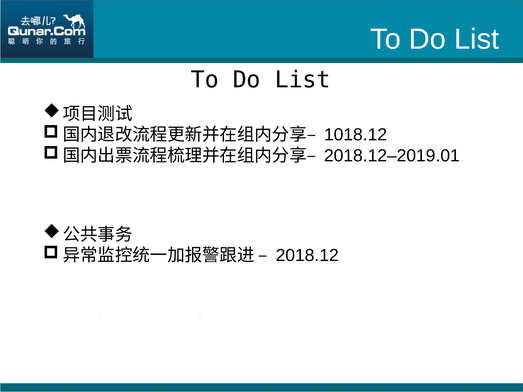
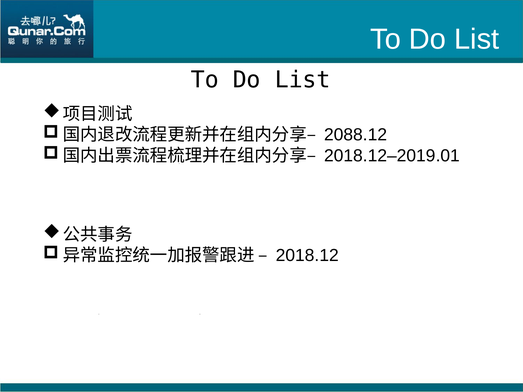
1018.12: 1018.12 -> 2088.12 (356, 135)
